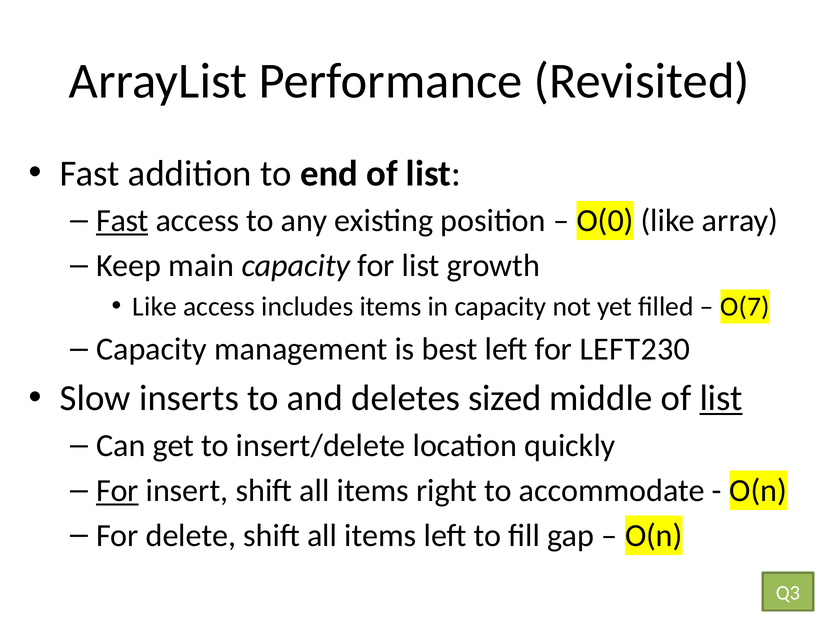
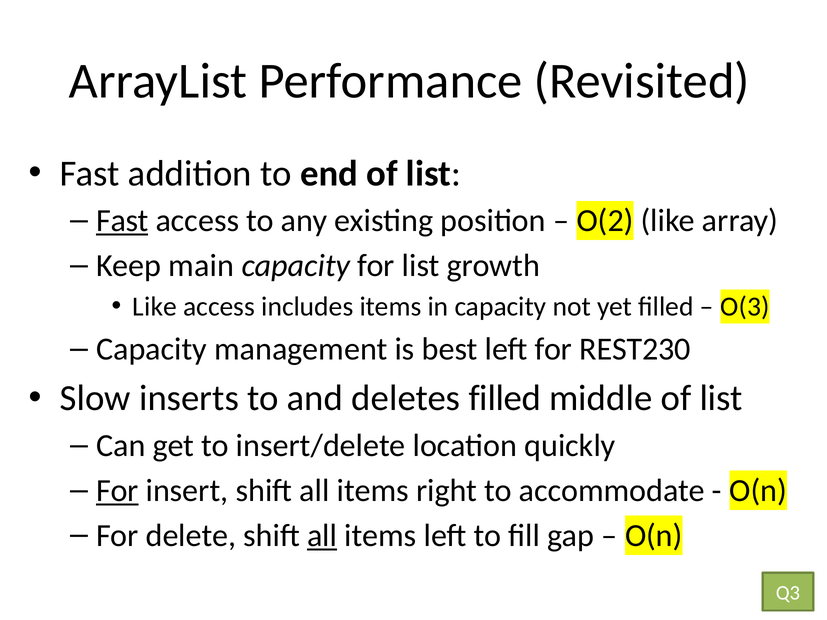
O(0: O(0 -> O(2 (605, 221)
O(7: O(7 -> O(3 (745, 307)
LEFT230: LEFT230 -> REST230 (635, 349)
deletes sized: sized -> filled (505, 399)
list underline: present -> none (721, 399)
all underline: none -> present (322, 536)
